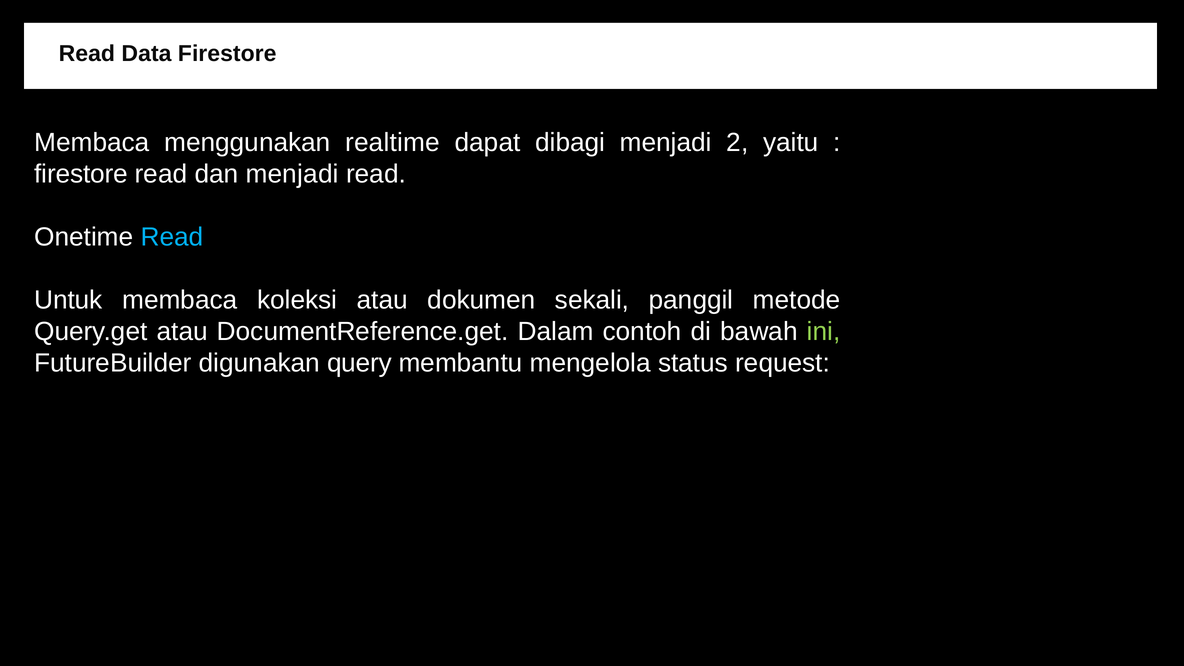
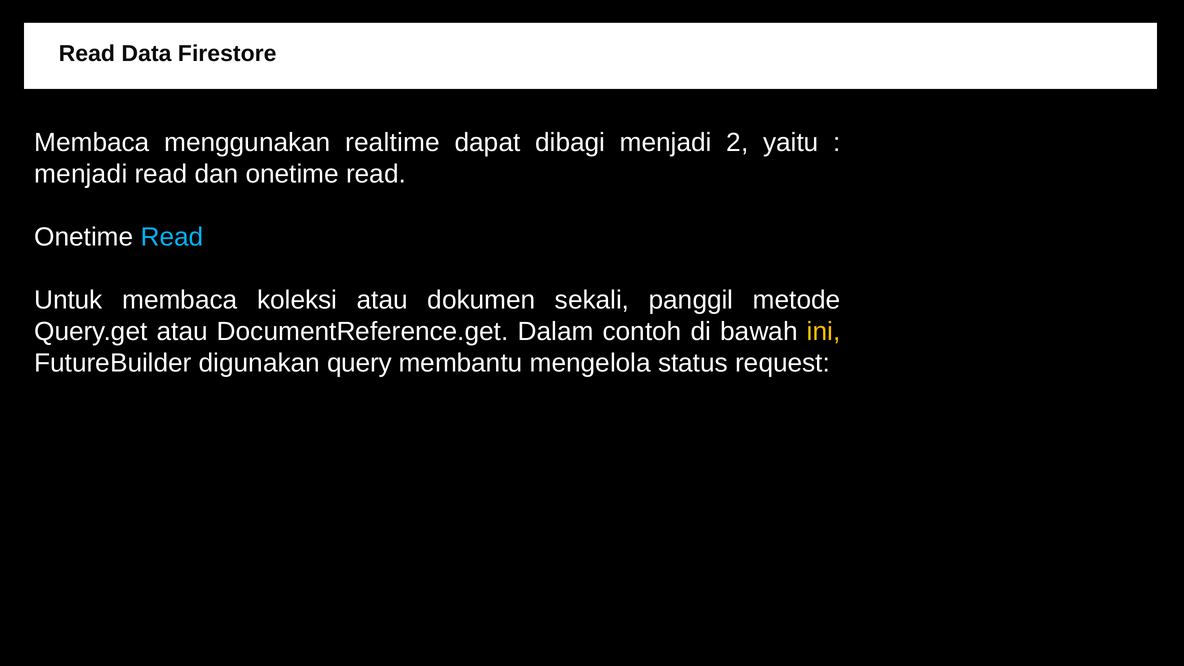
firestore: firestore -> menjadi (81, 174)
dan menjadi: menjadi -> onetime (292, 174)
ini colour: light green -> yellow (824, 332)
